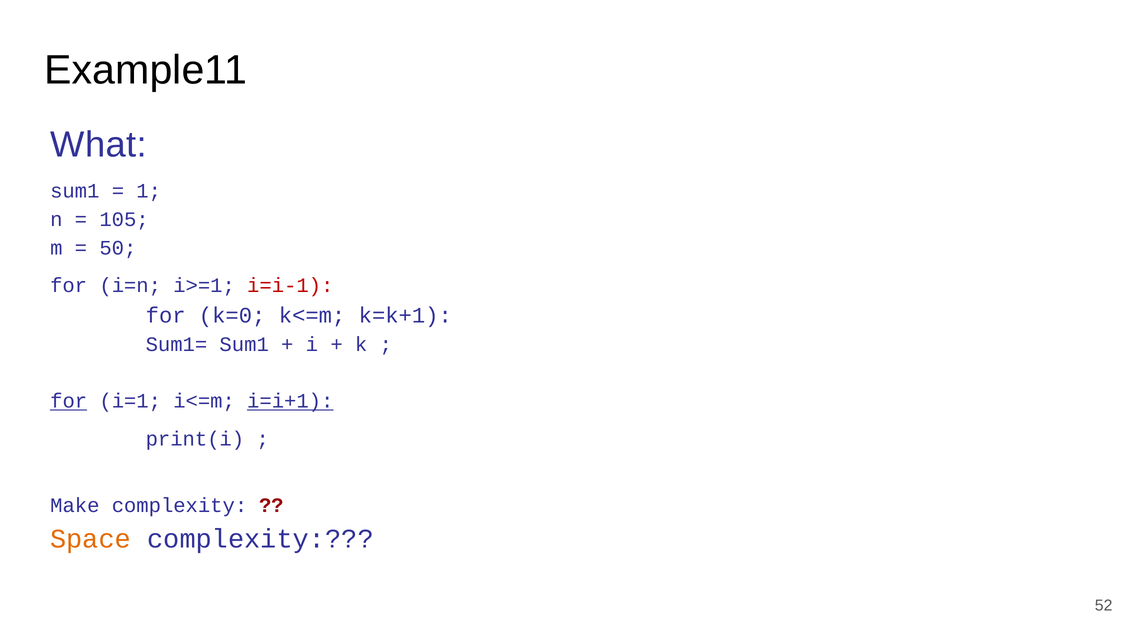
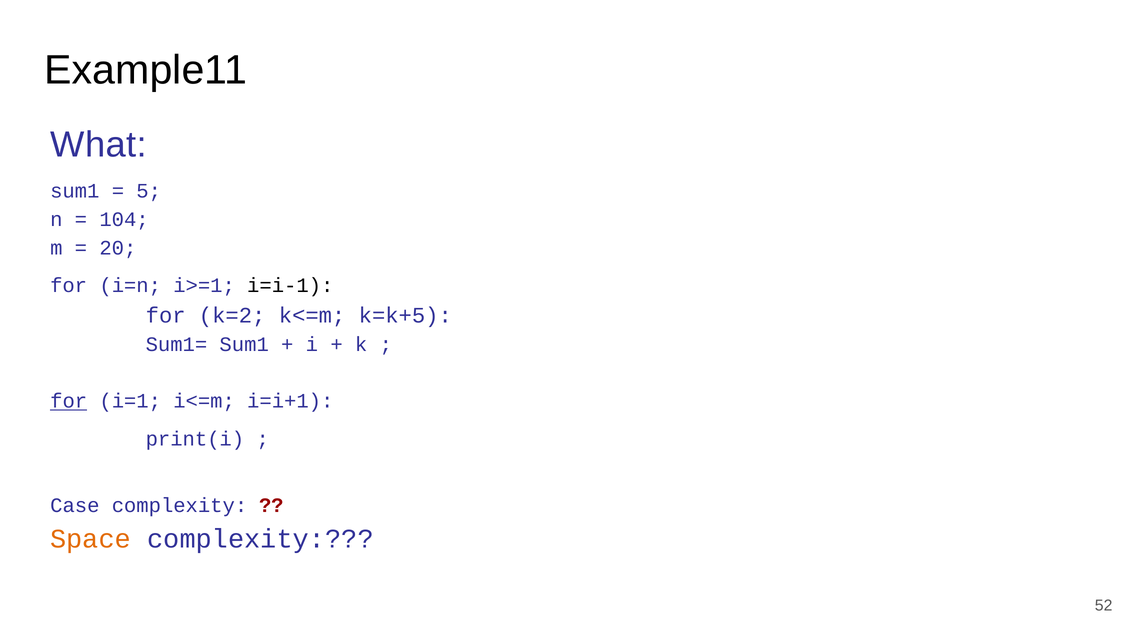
1: 1 -> 5 (149, 191)
105: 105 -> 104 (124, 220)
50: 50 -> 20 (118, 248)
i=i-1 colour: red -> black (290, 286)
k=0: k=0 -> k=2 (232, 316)
k=k+1: k=k+1 -> k=k+5 (405, 316)
i=i+1 underline: present -> none (290, 402)
Make: Make -> Case (75, 506)
